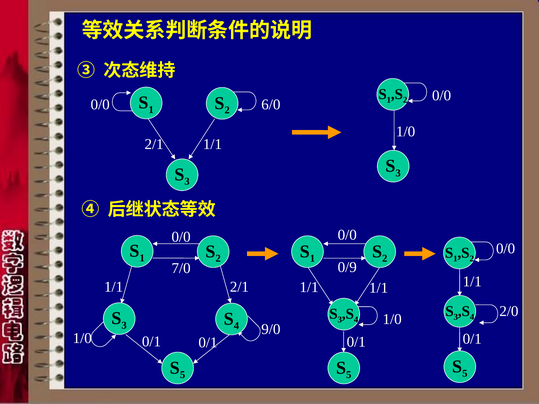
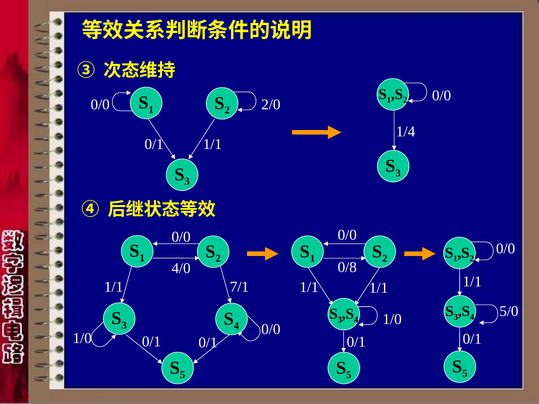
6/0: 6/0 -> 2/0 (271, 105)
1/0: 1/0 -> 1/4 (406, 132)
2/1: 2/1 -> 0/1 (154, 144)
0/9: 0/9 -> 0/8 (347, 267)
7/0: 7/0 -> 4/0 (181, 268)
1/1 2/1: 2/1 -> 7/1 (239, 287)
2/0: 2/0 -> 5/0 (509, 311)
9/0: 9/0 -> 0/0 (271, 329)
